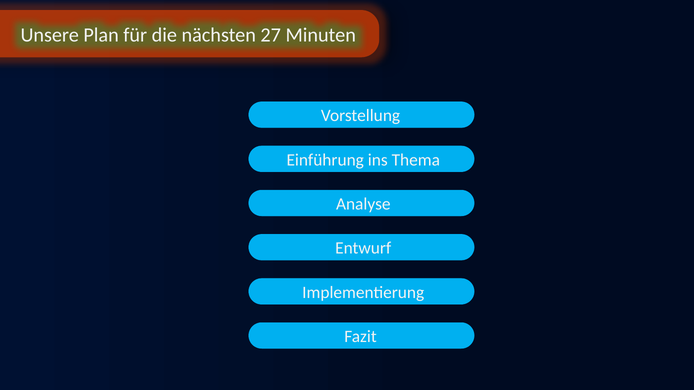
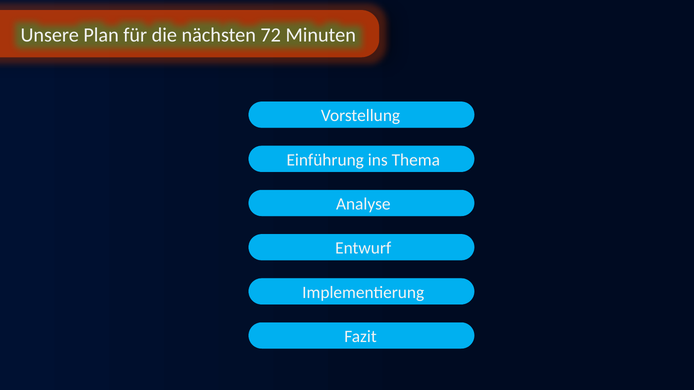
27: 27 -> 72 (271, 35)
